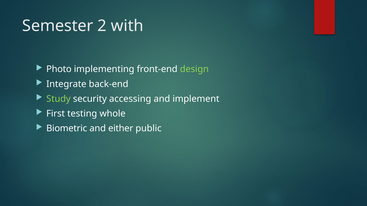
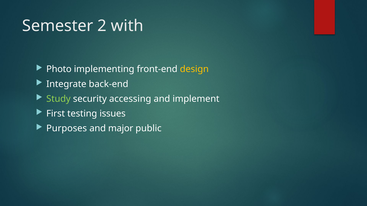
design colour: light green -> yellow (194, 69)
whole: whole -> issues (113, 114)
Biometric: Biometric -> Purposes (67, 129)
either: either -> major (121, 129)
